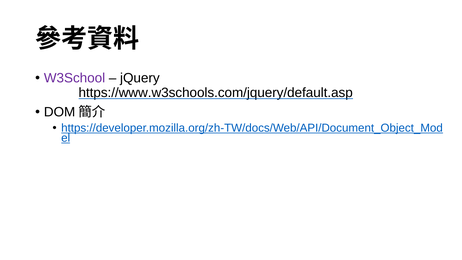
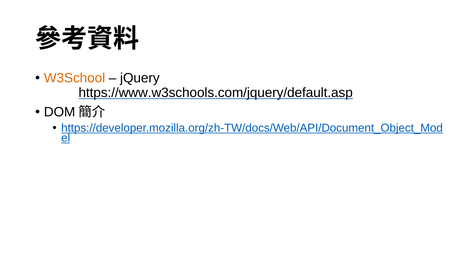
W3School colour: purple -> orange (75, 78)
